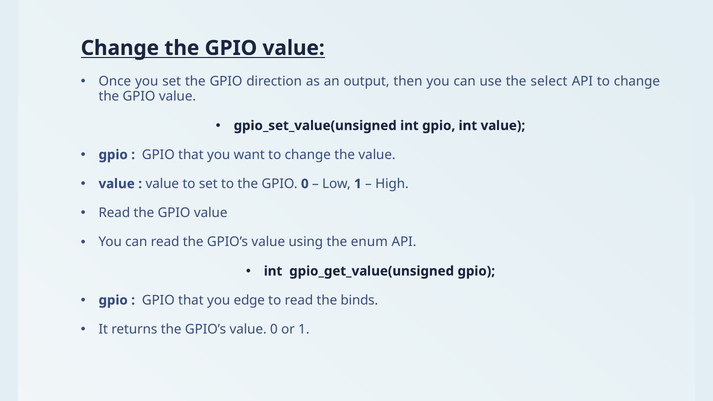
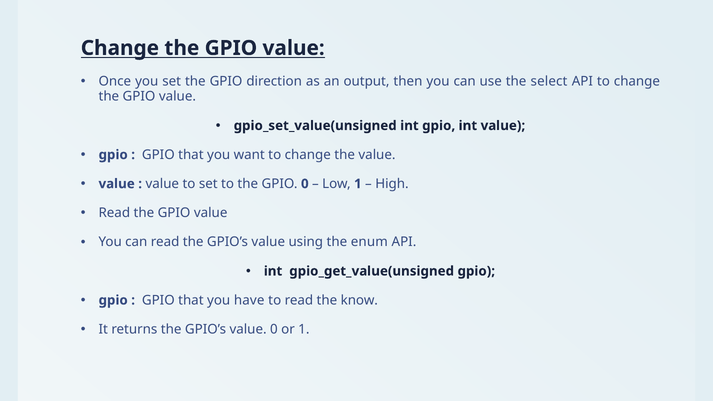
edge: edge -> have (249, 300)
binds: binds -> know (359, 300)
